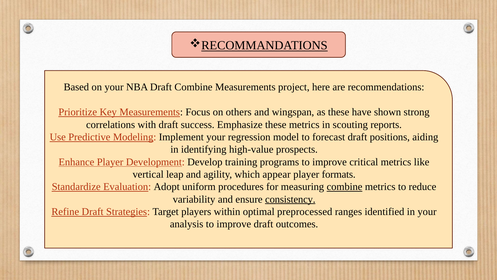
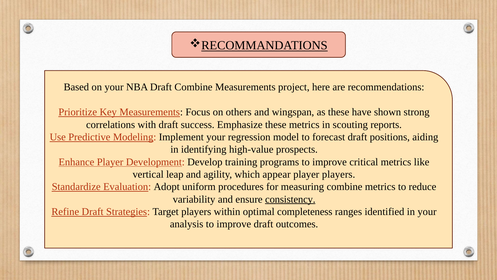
player formats: formats -> players (339, 174)
combine underline: present -> none (345, 187)
preprocessed: preprocessed -> completeness (305, 211)
